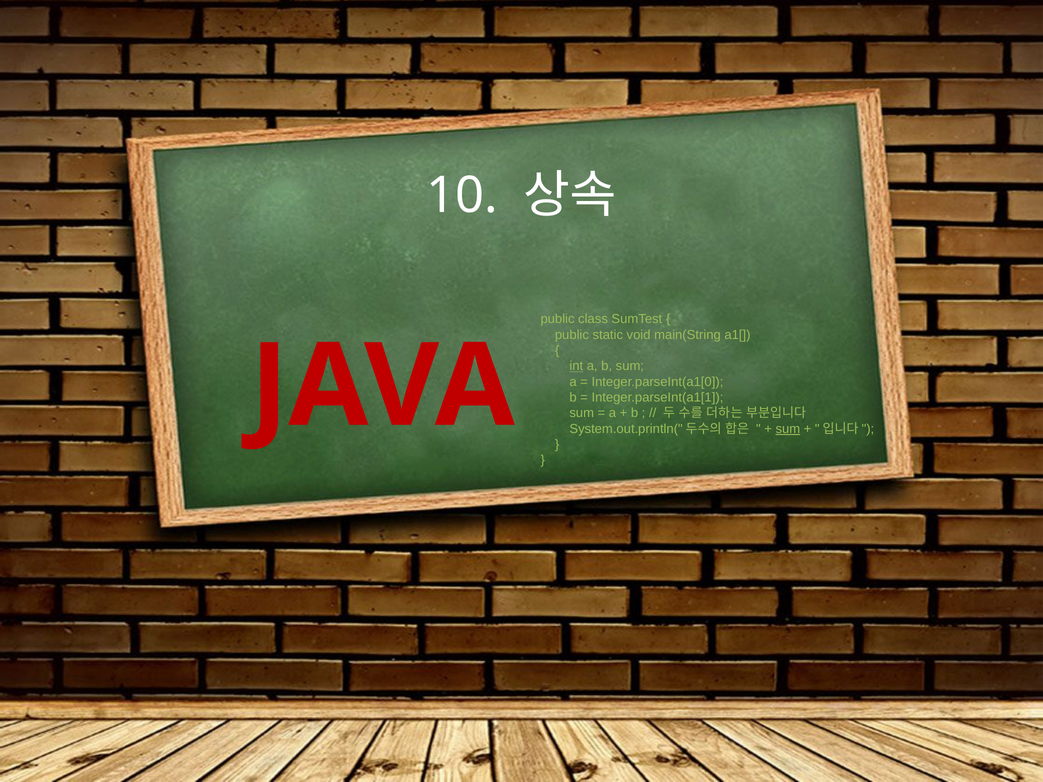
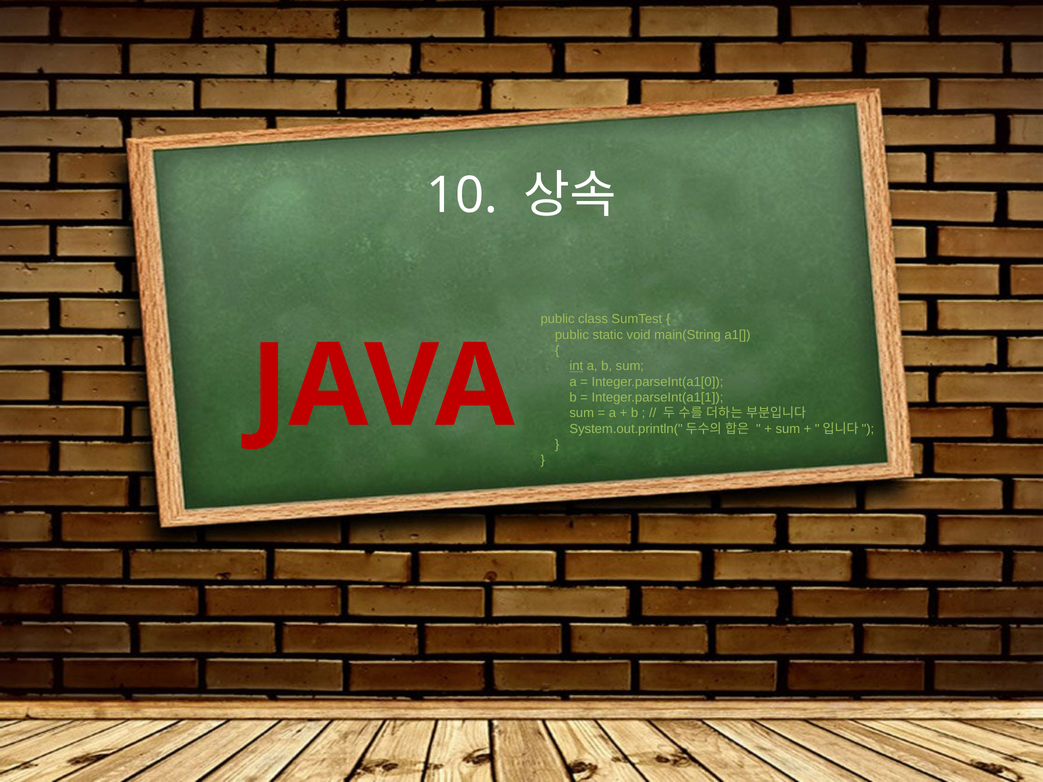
sum underline: present -> none (788, 429)
